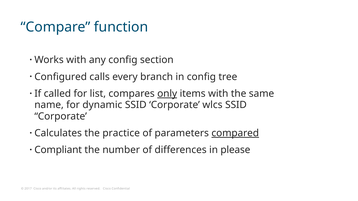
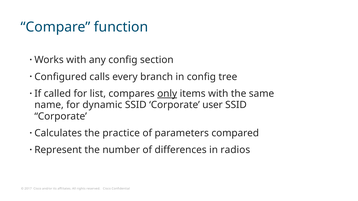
wlcs: wlcs -> user (213, 105)
compared underline: present -> none (235, 133)
Compliant: Compliant -> Represent (58, 150)
please: please -> radios (235, 150)
